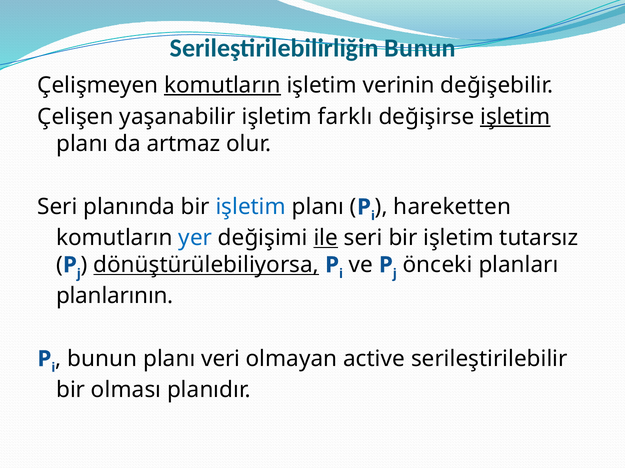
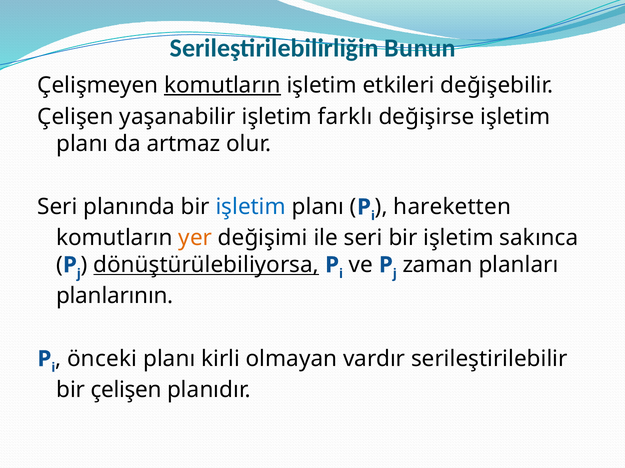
verinin: verinin -> etkileri (399, 85)
işletim underline: present -> none (515, 117)
yer colour: blue -> orange (195, 238)
ile underline: present -> none (326, 238)
tutarsız: tutarsız -> sakınca (539, 238)
önceki: önceki -> zaman (438, 265)
bunun: bunun -> önceki (102, 359)
veri: veri -> kirli (221, 359)
active: active -> vardır (374, 359)
bir olması: olması -> çelişen (126, 390)
